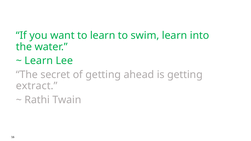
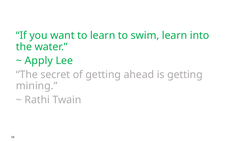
Learn: Learn -> Apply (39, 61)
extract: extract -> mining (37, 86)
